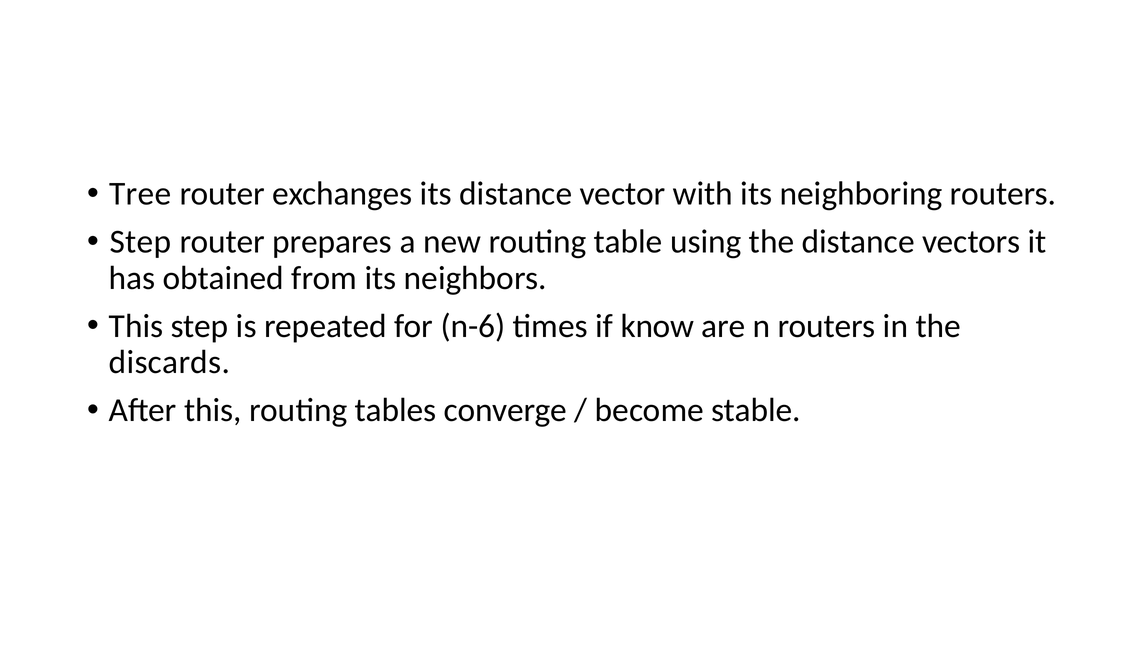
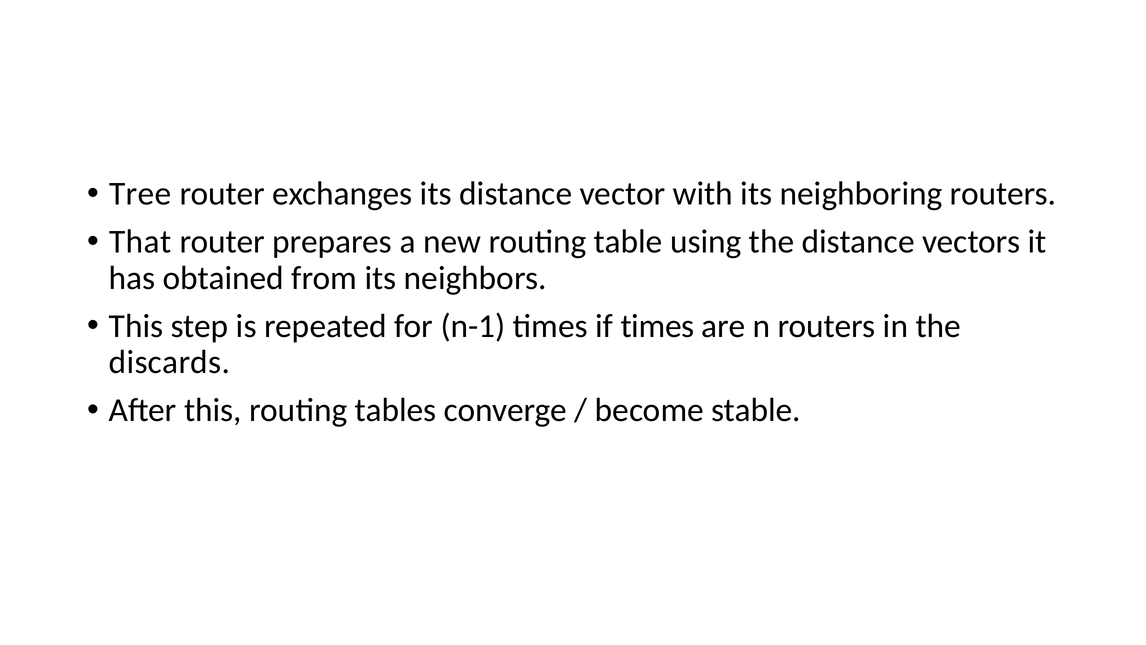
Step: Step -> That (140, 242)
n-6: n-6 -> n-1 (473, 326)
if know: know -> times (657, 326)
